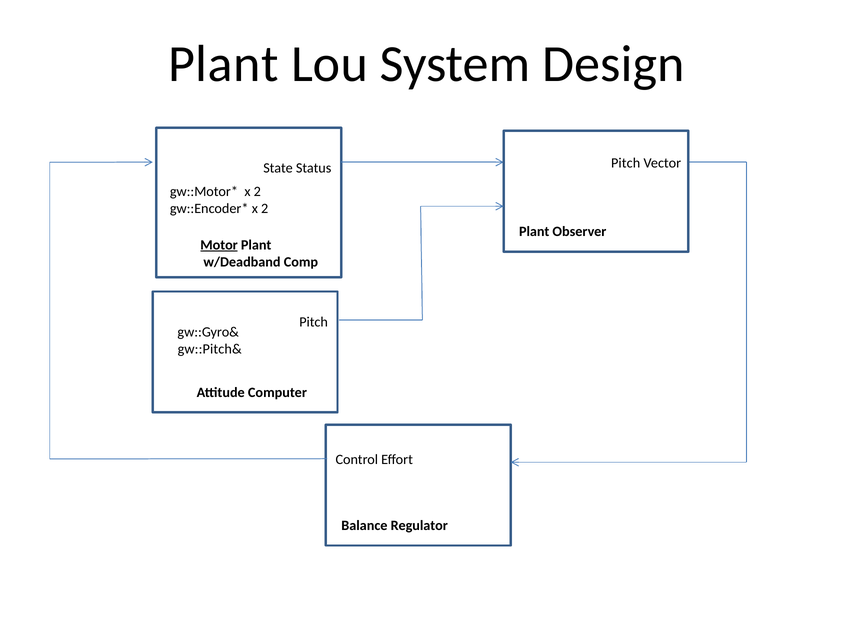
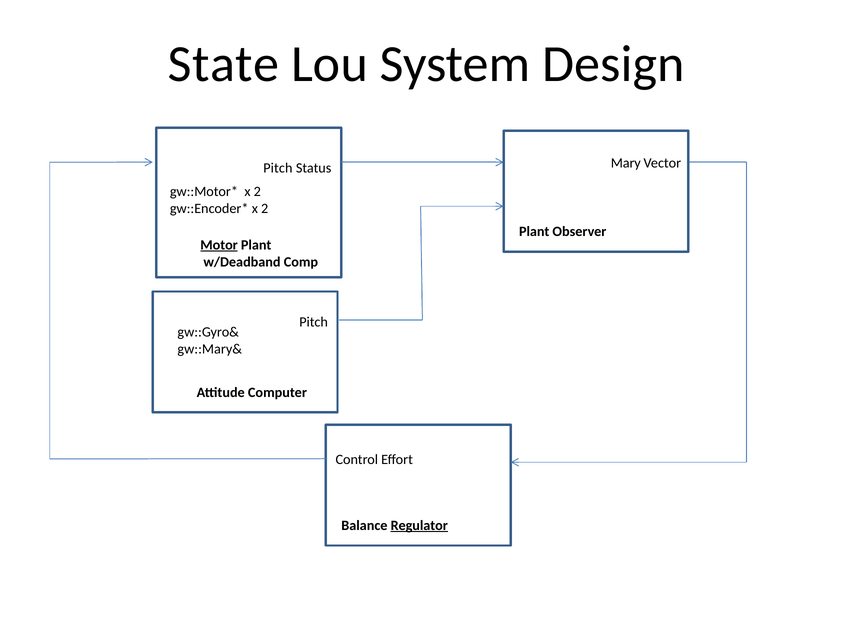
Plant: Plant -> State (223, 64)
Pitch: Pitch -> Mary (626, 163)
State: State -> Pitch (278, 168)
gw::Pitch&: gw::Pitch& -> gw::Mary& (210, 349)
Regulator underline: none -> present (419, 525)
